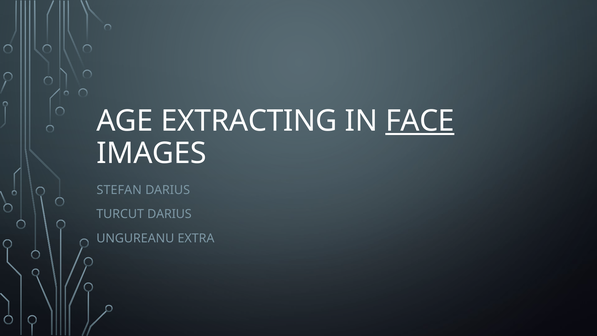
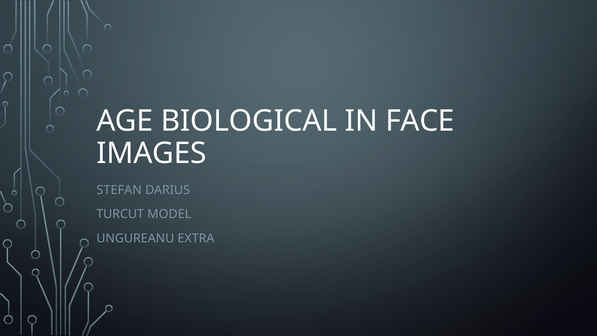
EXTRACTING: EXTRACTING -> BIOLOGICAL (249, 121)
FACE underline: present -> none (420, 121)
TURCUT DARIUS: DARIUS -> MODEL (169, 214)
